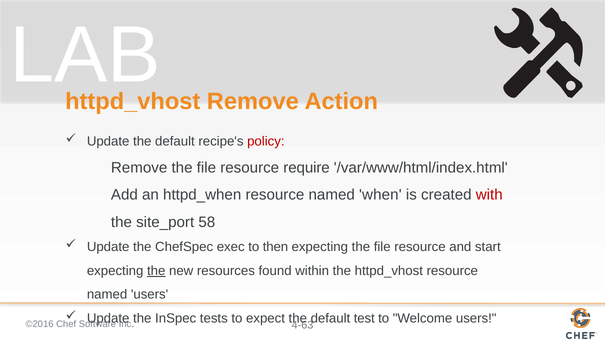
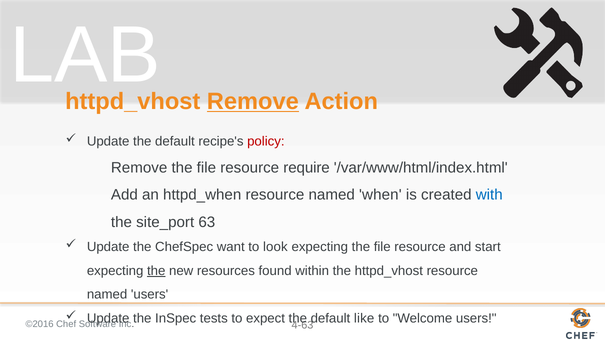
Remove underline: none -> present (253, 101)
with colour: red -> blue (489, 195)
58: 58 -> 63 (207, 222)
exec: exec -> want (231, 247)
then: then -> look (275, 247)
test: test -> like (364, 319)
